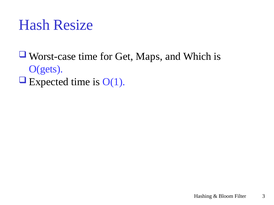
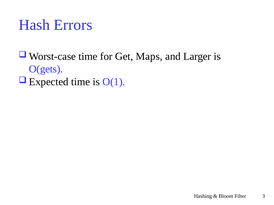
Resize: Resize -> Errors (73, 25)
Which: Which -> Larger (197, 56)
